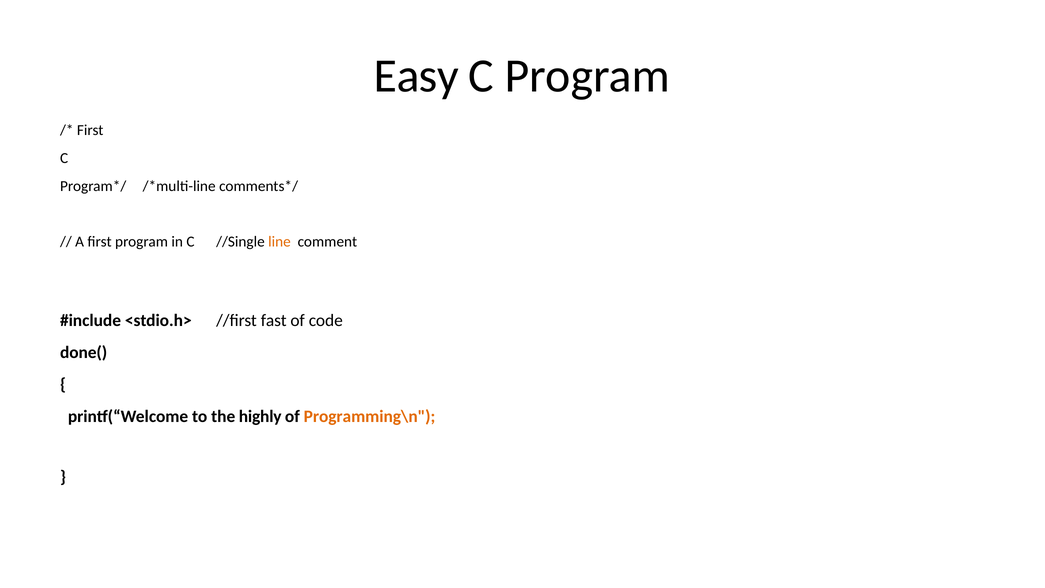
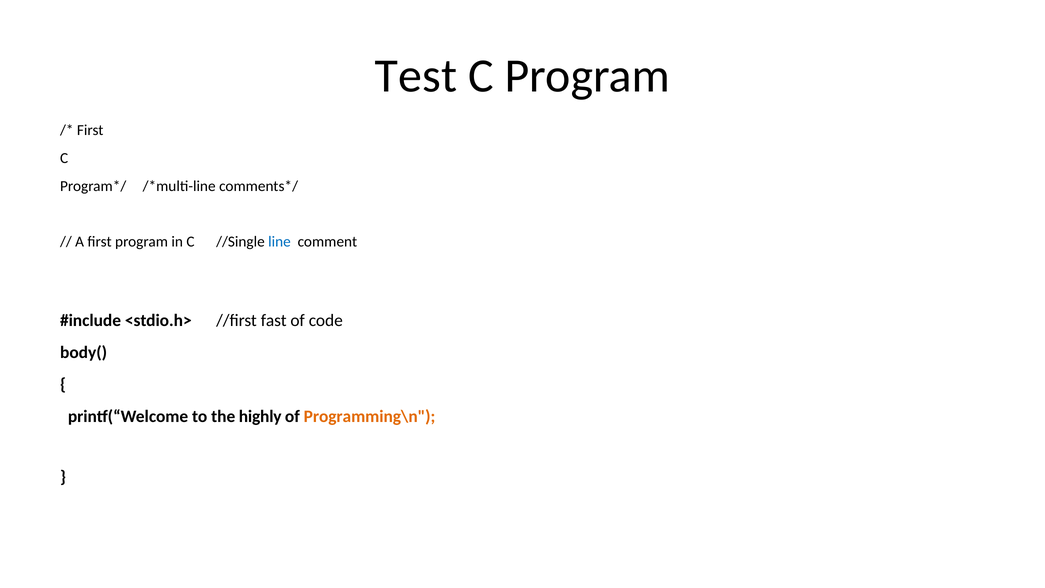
Easy: Easy -> Test (416, 76)
line colour: orange -> blue (280, 242)
done(: done( -> body( (84, 353)
